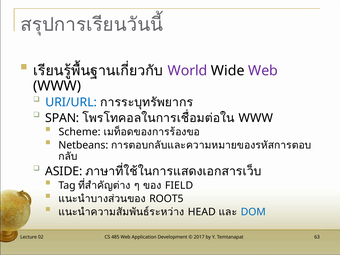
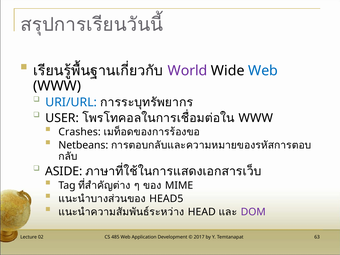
Web colour: purple -> blue (263, 71)
SPAN: SPAN -> USER (62, 118)
Scheme: Scheme -> Crashes (80, 132)
FIELD: FIELD -> MIME (179, 185)
ROOT5: ROOT5 -> HEAD5 (166, 199)
DOM colour: blue -> purple (253, 212)
